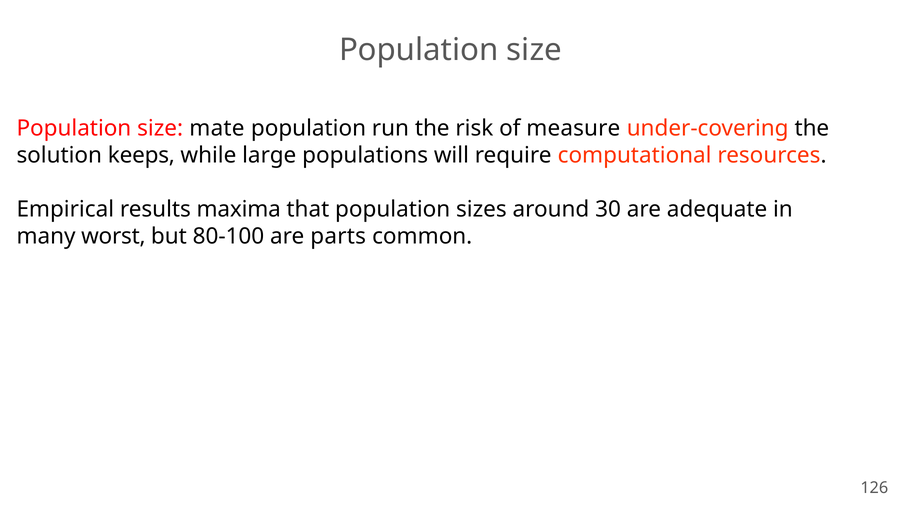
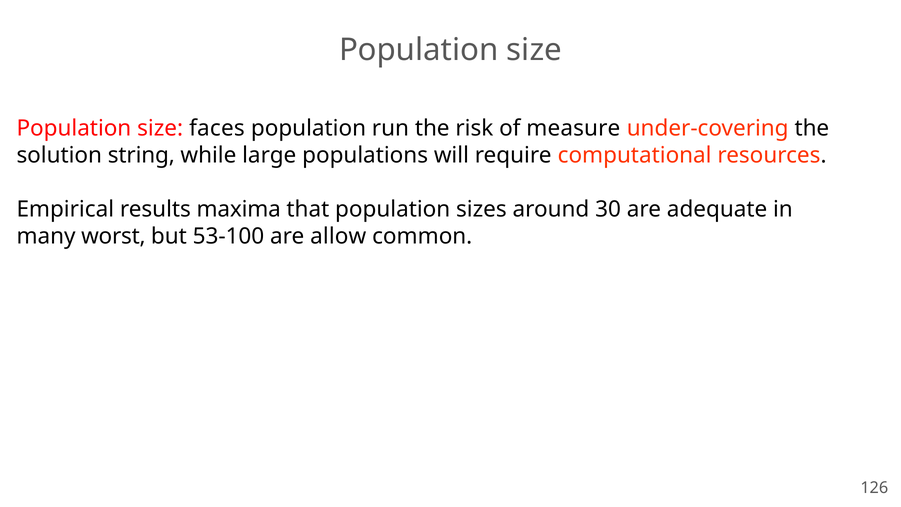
mate: mate -> faces (217, 128)
keeps: keeps -> string (141, 155)
80-100: 80-100 -> 53-100 (228, 236)
parts: parts -> allow (338, 236)
